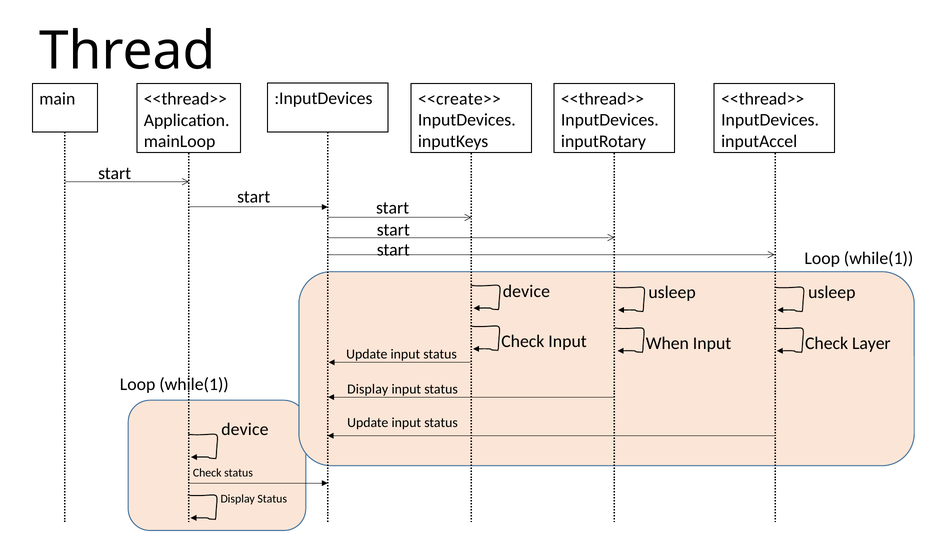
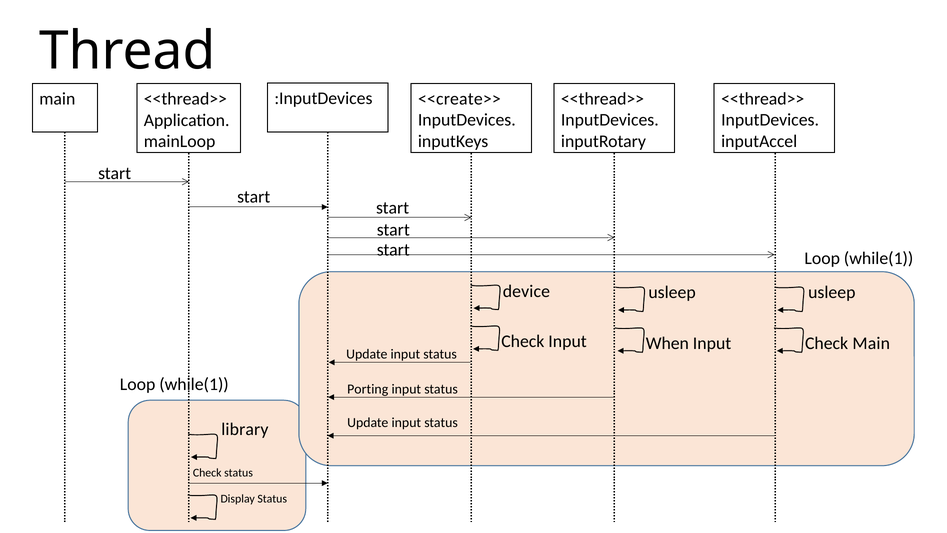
Check Layer: Layer -> Main (871, 343)
Display: Display -> Porting (368, 389)
device: device -> library (245, 429)
